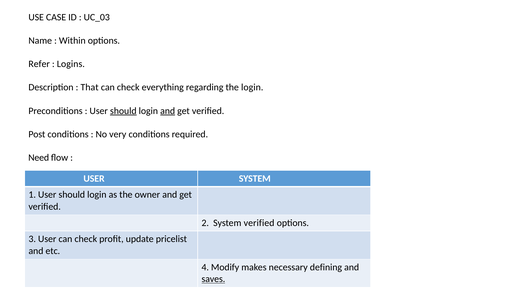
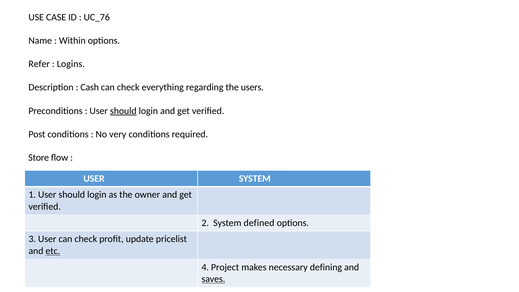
UC_03: UC_03 -> UC_76 (97, 17)
That: That -> Cash (90, 87)
the login: login -> users (252, 87)
and underline: present -> none (168, 111)
Need: Need -> Store (39, 157)
System verified: verified -> defined (259, 223)
etc underline: none -> present (53, 251)
Modify: Modify -> Project (225, 267)
